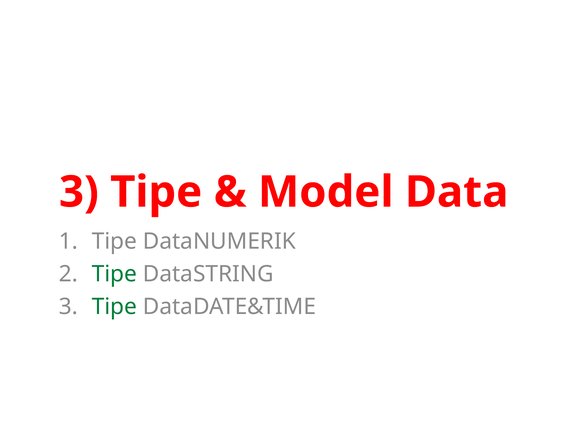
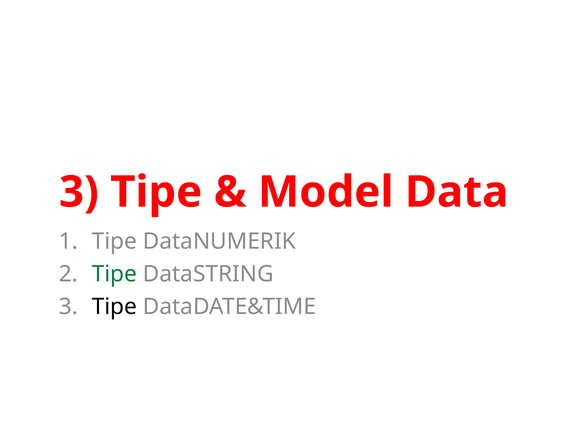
Tipe colour: green -> black (114, 307)
